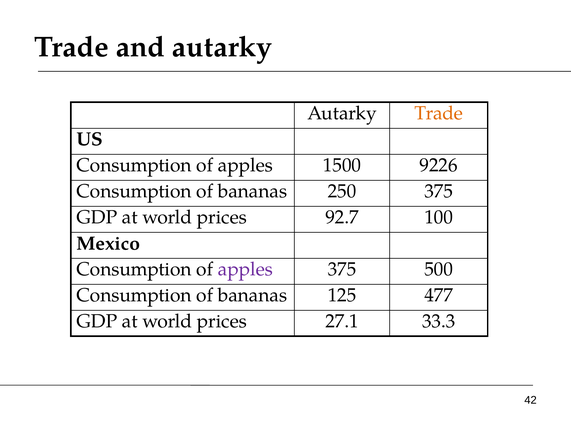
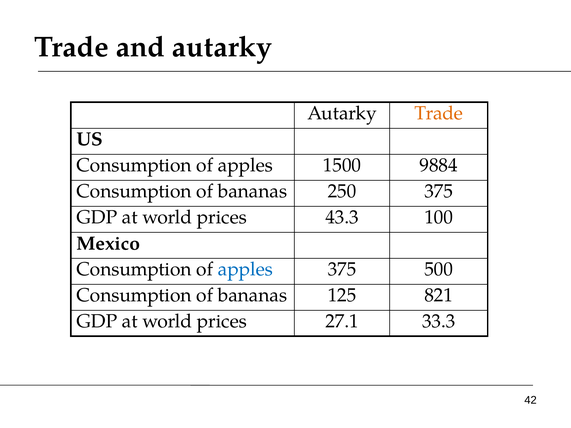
9226: 9226 -> 9884 (439, 165)
92.7: 92.7 -> 43.3 (342, 217)
apples colour: purple -> blue (245, 269)
477: 477 -> 821 (439, 295)
